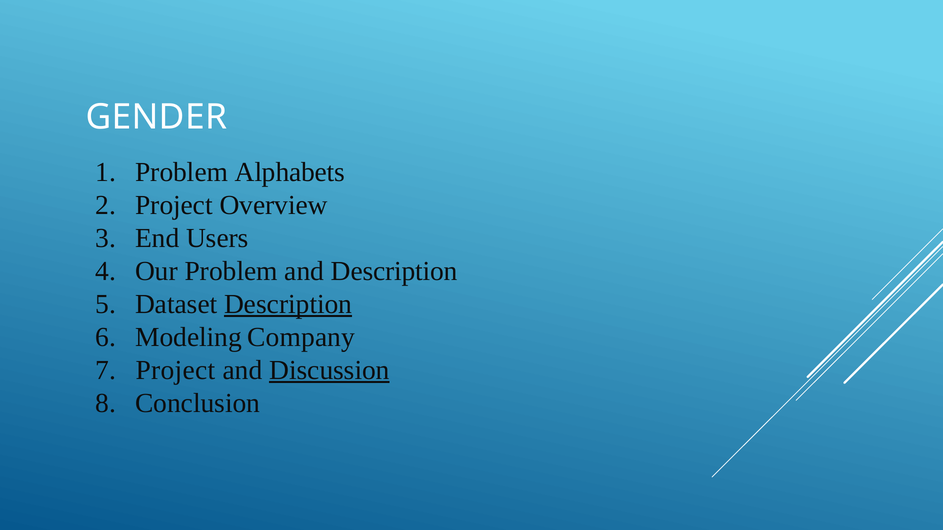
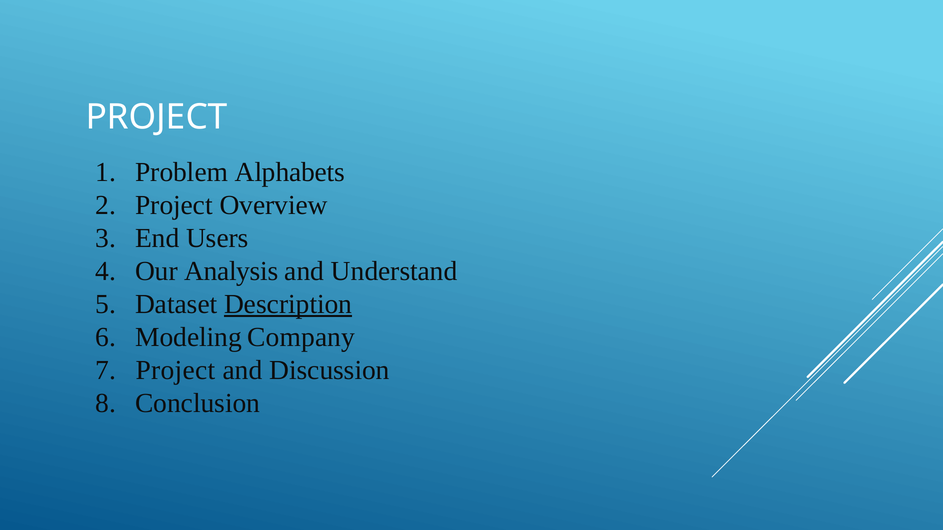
GENDER: GENDER -> PROJECT (157, 117)
Our Problem: Problem -> Analysis (231, 271)
and Description: Description -> Understand (394, 271)
Discussion underline: present -> none (329, 370)
